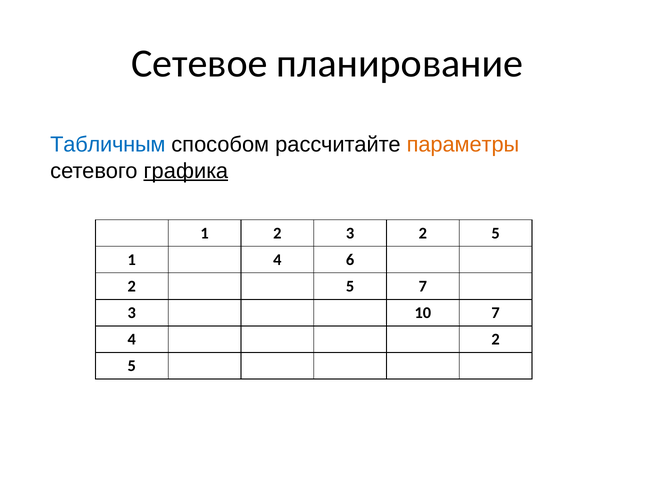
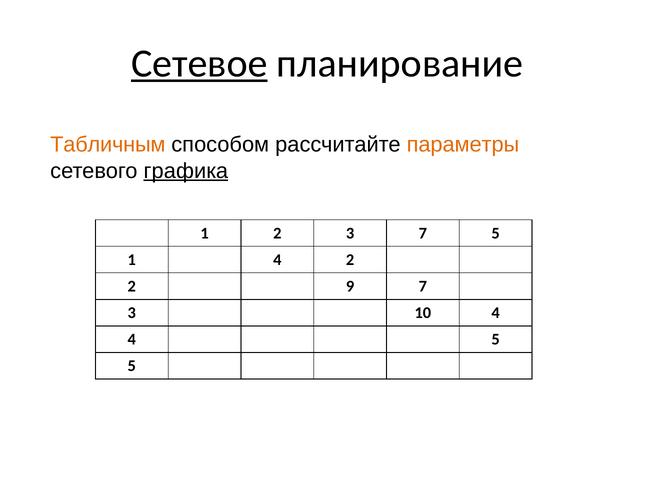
Сетевое underline: none -> present (199, 63)
Табличным colour: blue -> orange (108, 145)
3 2: 2 -> 7 (423, 233)
4 6: 6 -> 2 (350, 260)
5: 5 -> 9 (350, 286)
10 7: 7 -> 4 (496, 313)
4 2: 2 -> 5 (496, 340)
